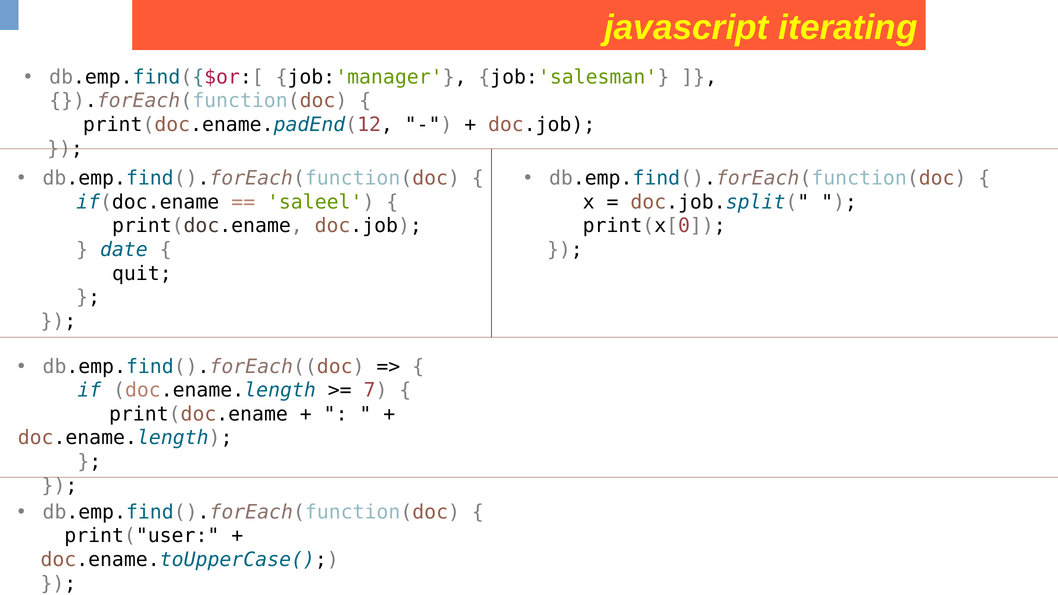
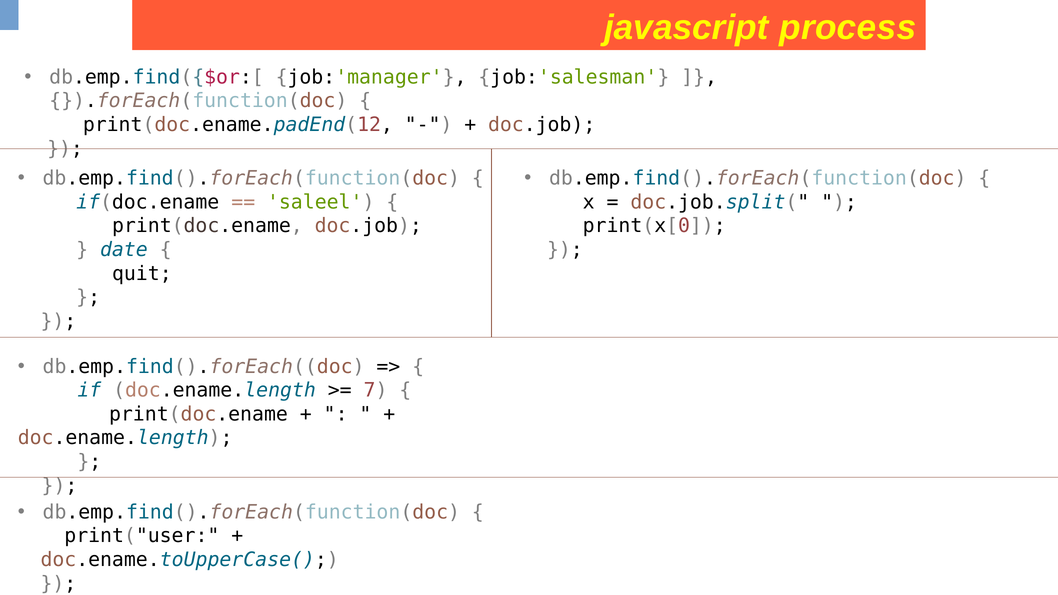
iterating: iterating -> process (848, 28)
